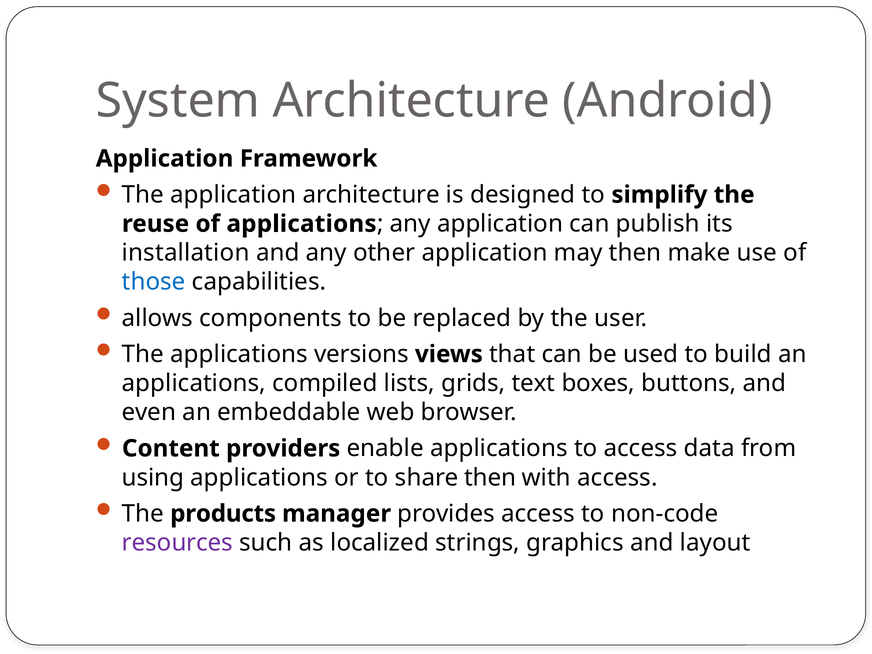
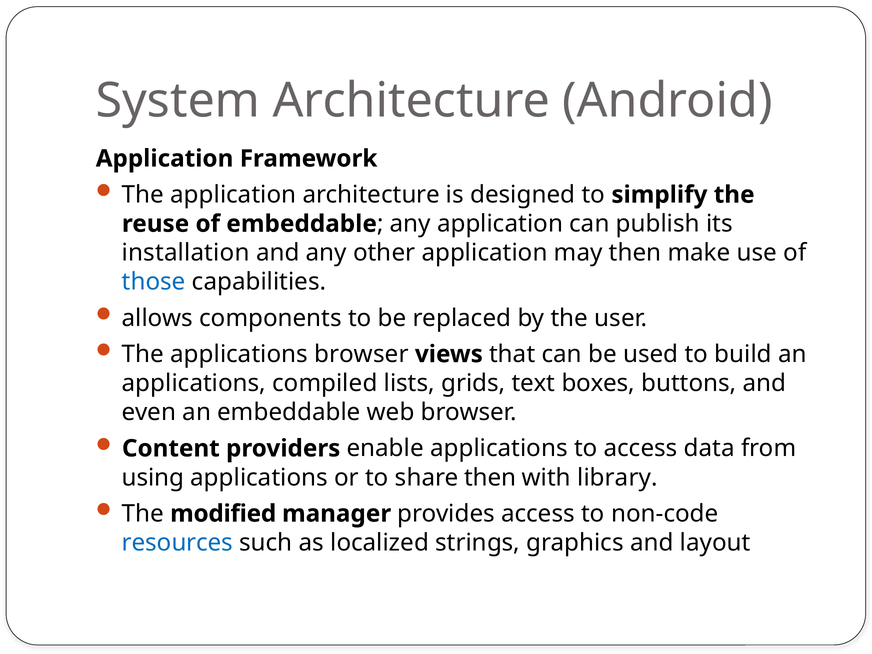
of applications: applications -> embeddable (302, 224)
applications versions: versions -> browser (361, 354)
with access: access -> library (617, 478)
products: products -> modified (223, 514)
resources colour: purple -> blue (177, 543)
